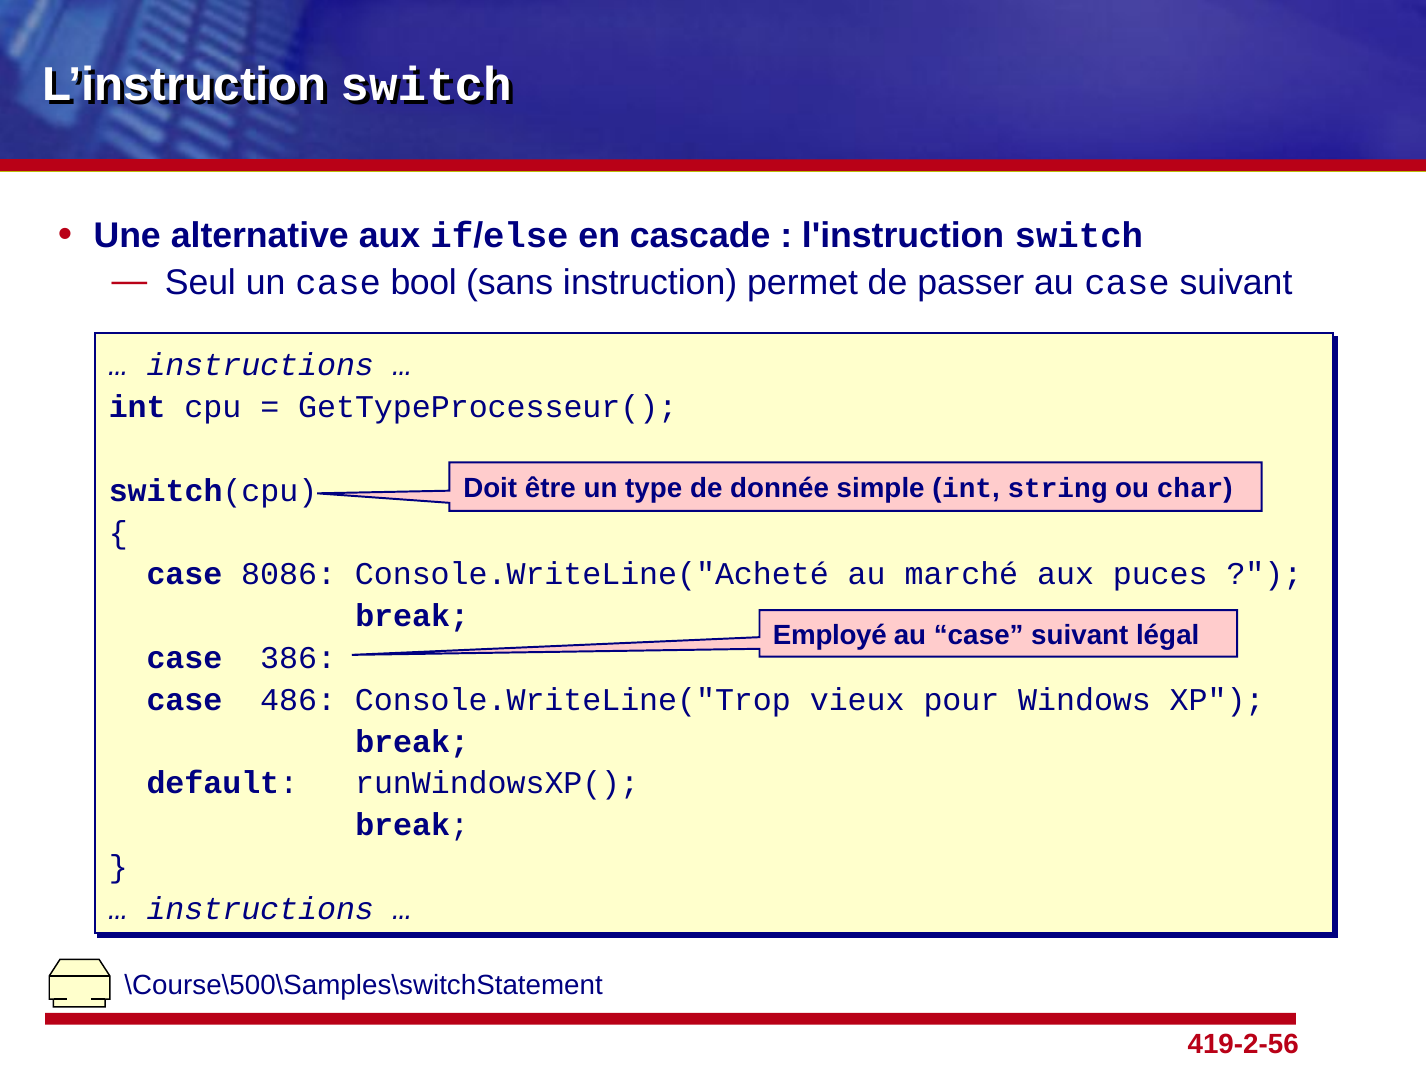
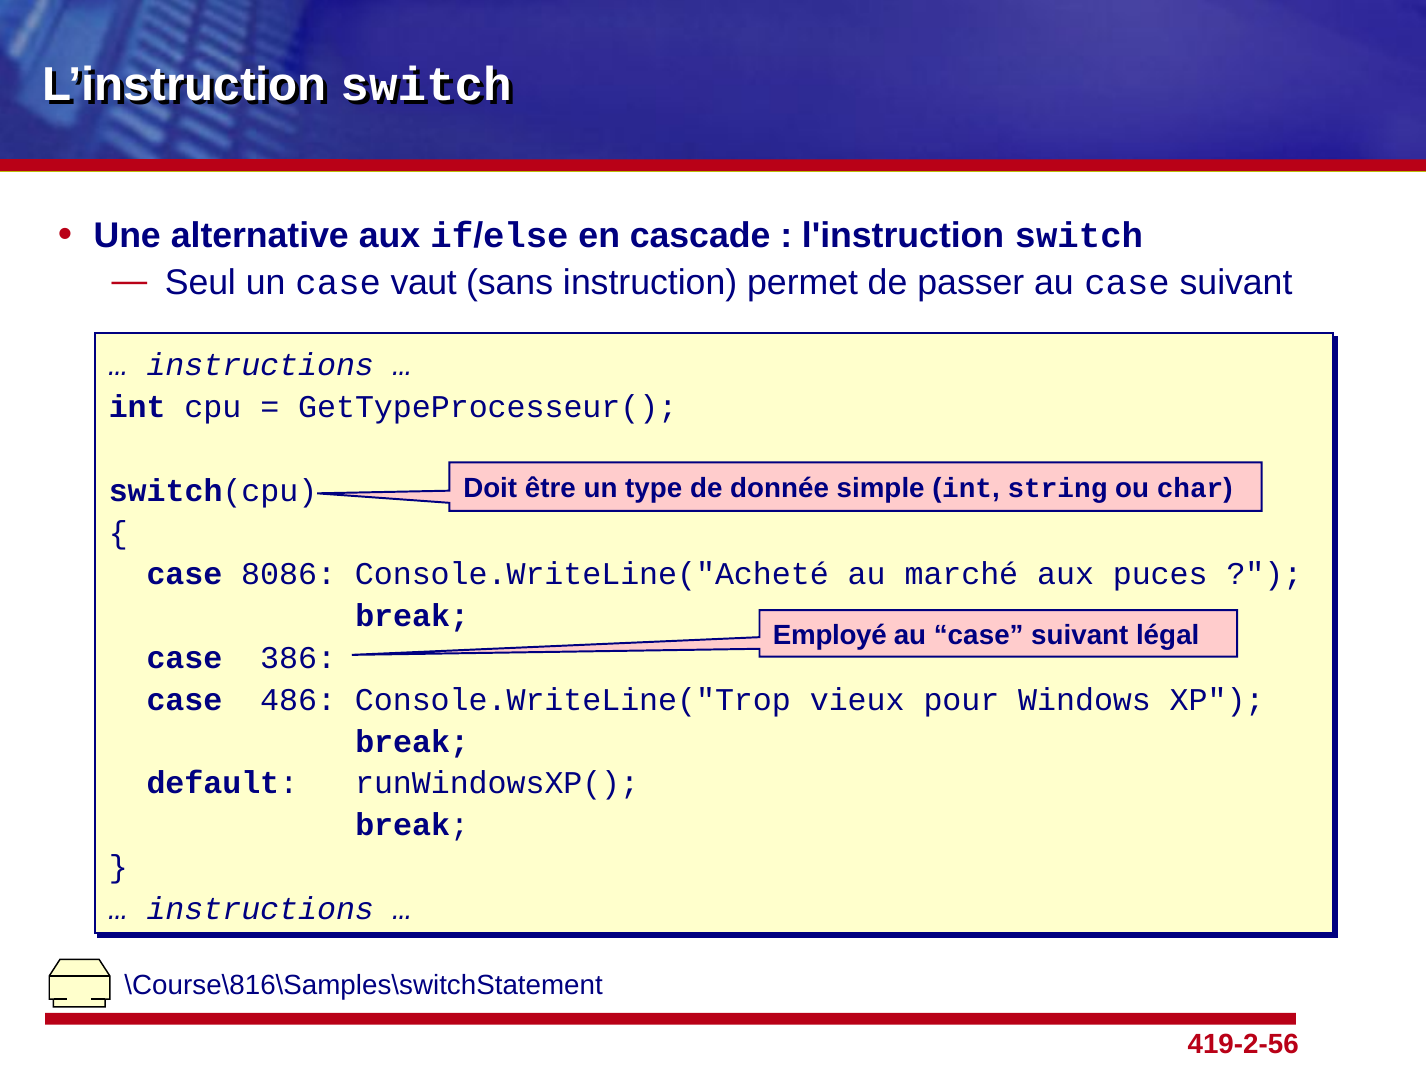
bool: bool -> vaut (424, 283)
\Course\500\Samples\switchStatement: \Course\500\Samples\switchStatement -> \Course\816\Samples\switchStatement (364, 985)
